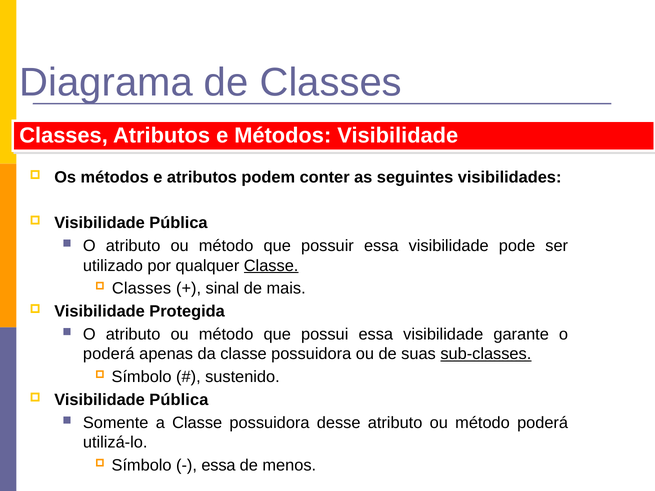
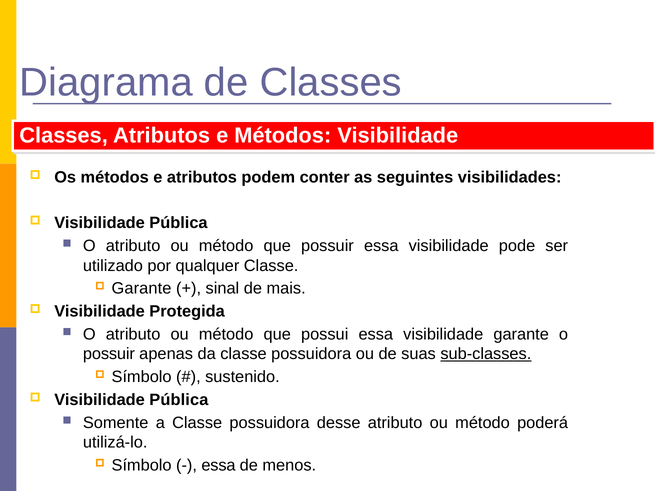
Classe underline: present -> none (271, 266)
Classes: Classes -> Garante (142, 289)
poderá: poderá -> possuir (109, 354)
